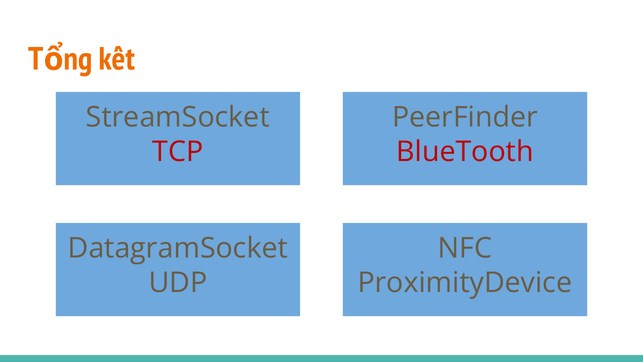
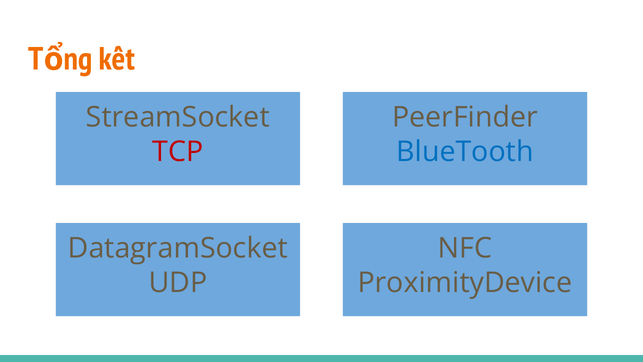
BlueTooth colour: red -> blue (465, 152)
